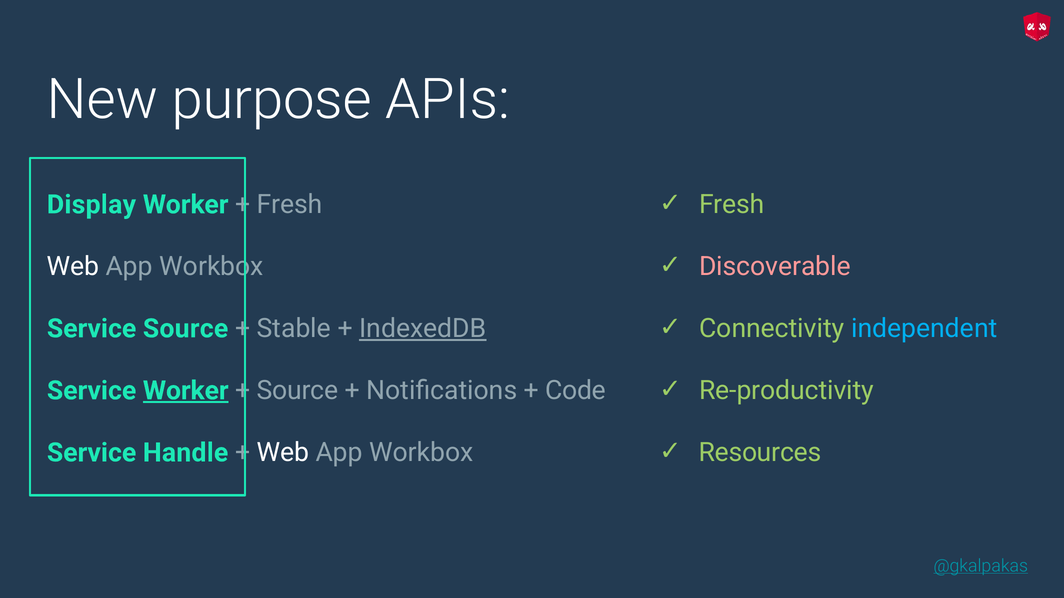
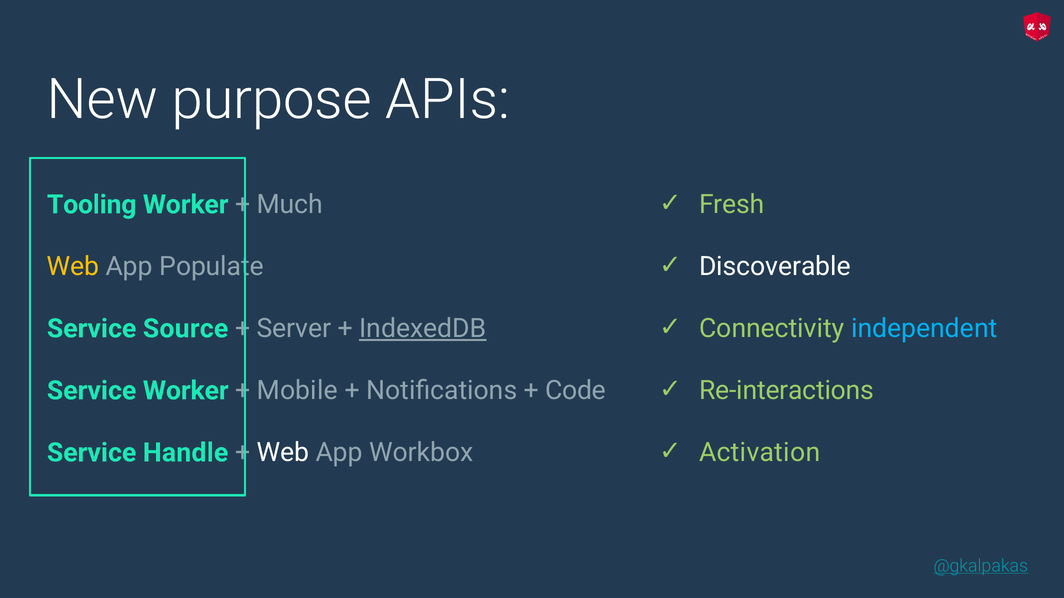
Display: Display -> Tooling (92, 205)
Fresh: Fresh -> Much (290, 205)
Web colour: white -> yellow (73, 267)
Workbox: Workbox -> Populate (212, 267)
Discoverable colour: pink -> white (775, 267)
Stable: Stable -> Server (294, 329)
Worker underline: present -> none (186, 391)
Source: Source -> Mobile (297, 391)
Re-productivity: Re-productivity -> Re-interactions (787, 391)
Resources: Resources -> Activation (760, 453)
